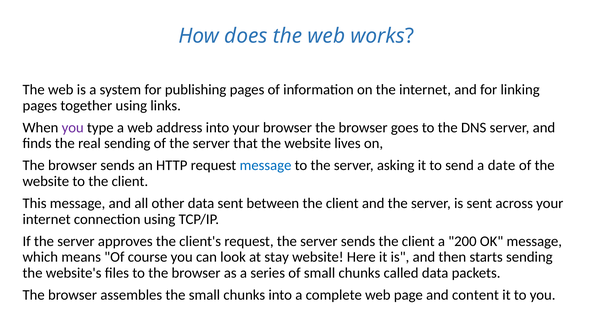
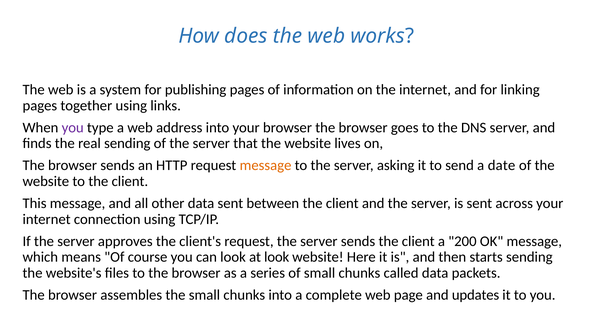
message colour: blue -> orange (266, 166)
at stay: stay -> look (277, 257)
content: content -> updates (476, 295)
